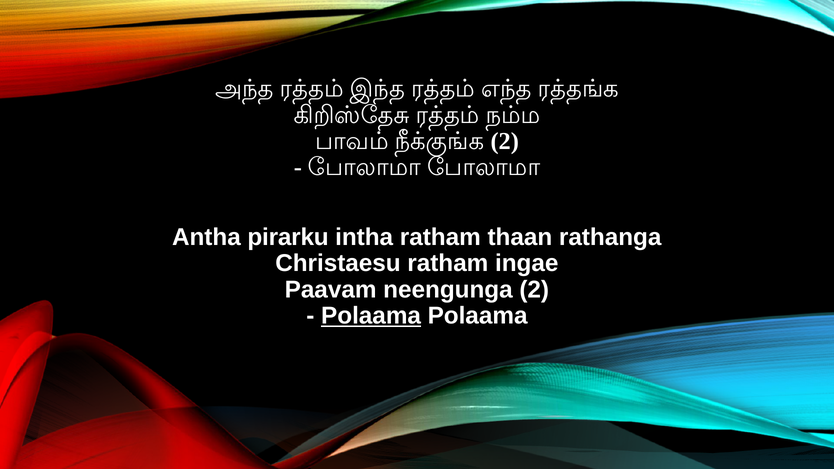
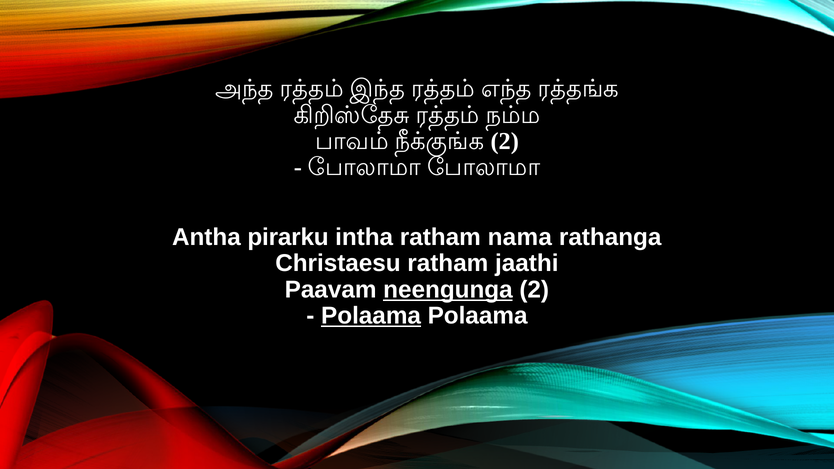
thaan: thaan -> nama (520, 237)
ingae: ingae -> jaathi (527, 264)
neengunga underline: none -> present (448, 290)
